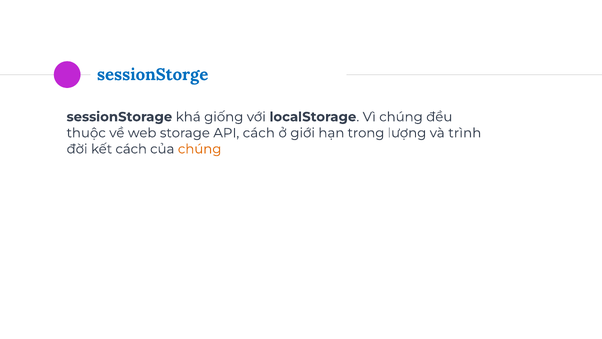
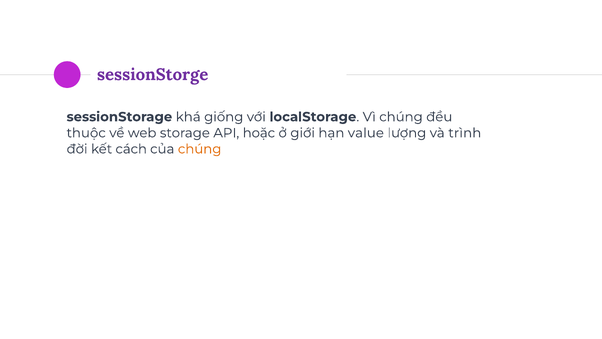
sessionStorge colour: blue -> purple (153, 74)
API cách: cách -> hoặc (259, 133)
trong: trong -> value (366, 133)
